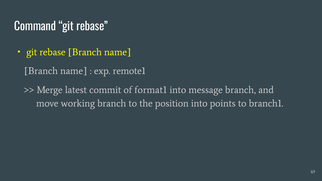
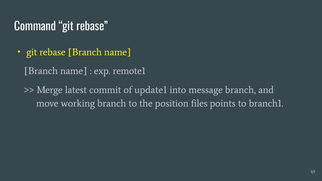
format1: format1 -> update1 (151, 90)
position into: into -> files (199, 104)
